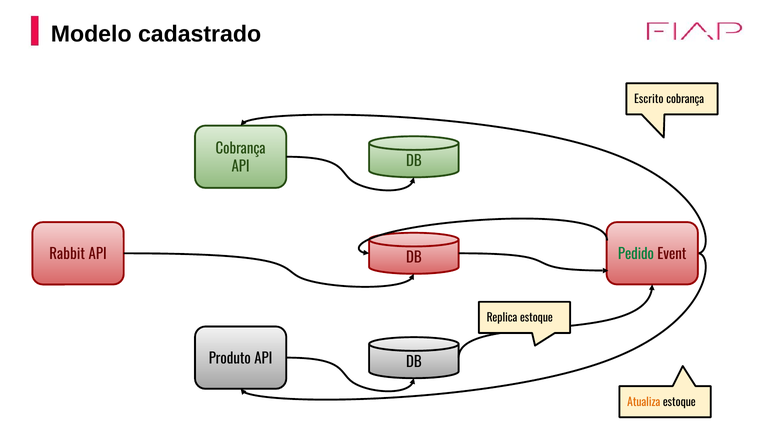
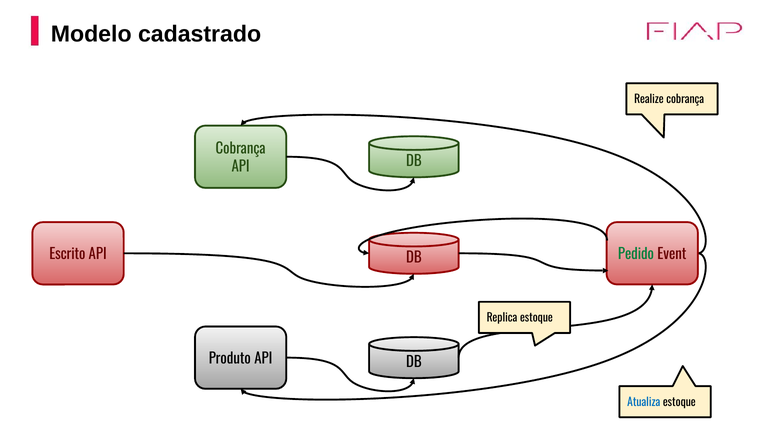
Escrito: Escrito -> Realize (649, 100)
Rabbit: Rabbit -> Escrito (67, 254)
Atualiza colour: orange -> blue (644, 403)
